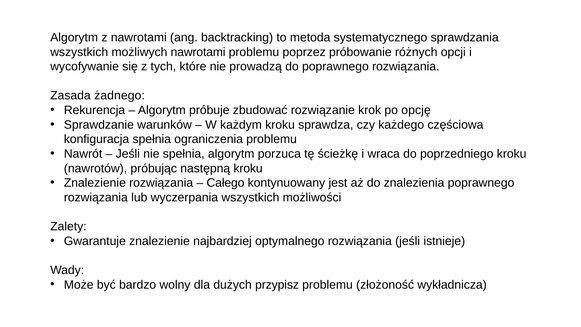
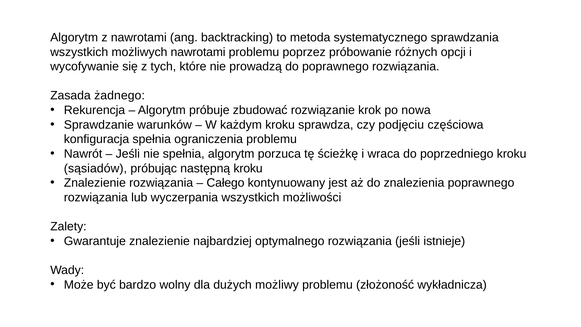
opcję: opcję -> nowa (416, 110)
każdego: każdego -> podjęciu (401, 125)
nawrotów: nawrotów -> sąsiadów (95, 168)
przypisz: przypisz -> możliwy (277, 285)
